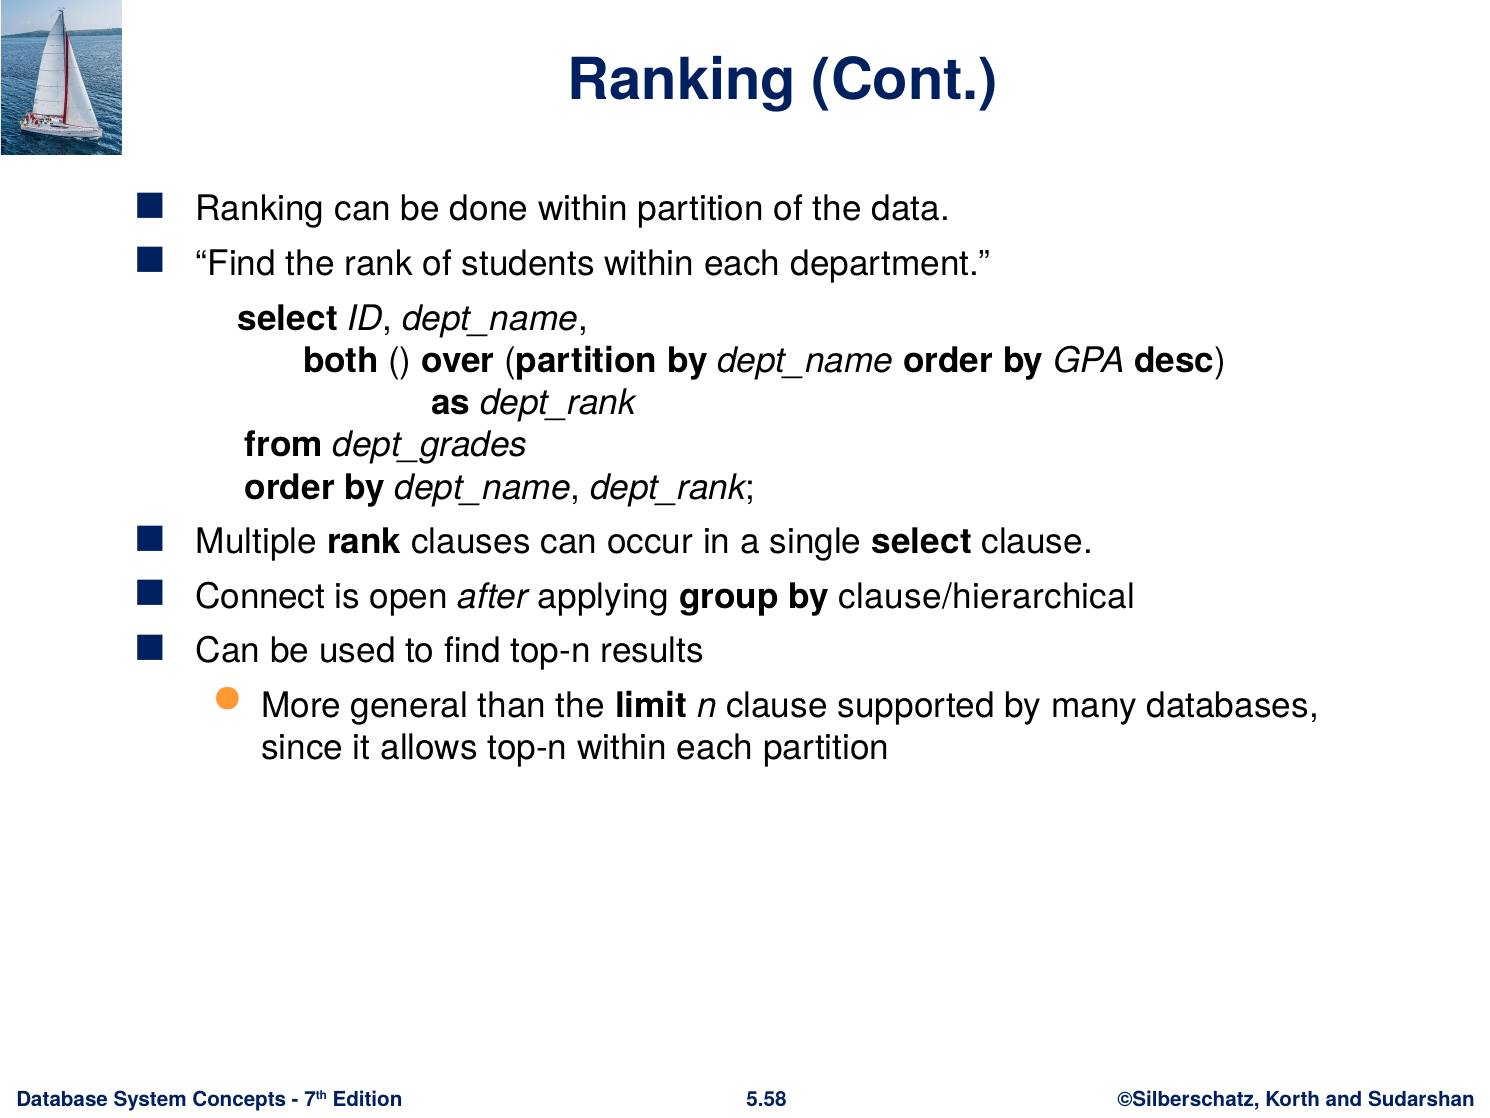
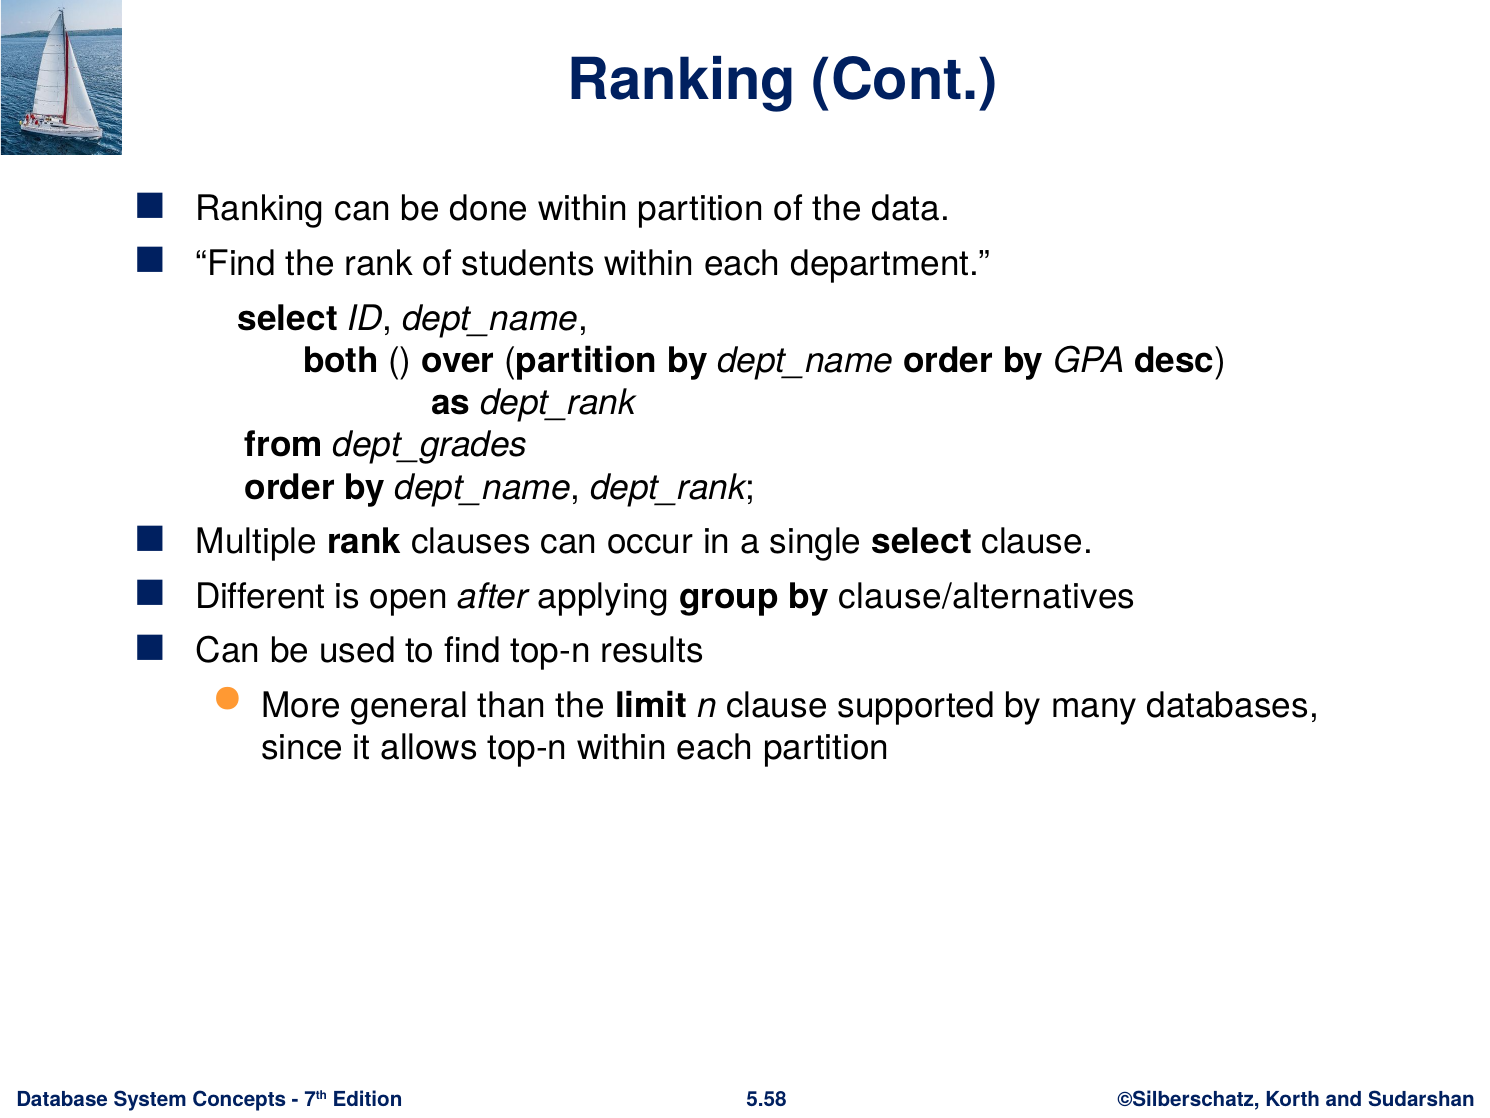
Connect: Connect -> Different (260, 596)
clause/hierarchical: clause/hierarchical -> clause/alternatives (987, 596)
